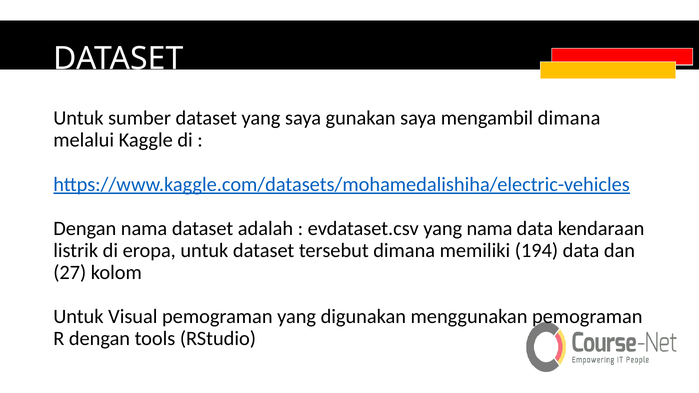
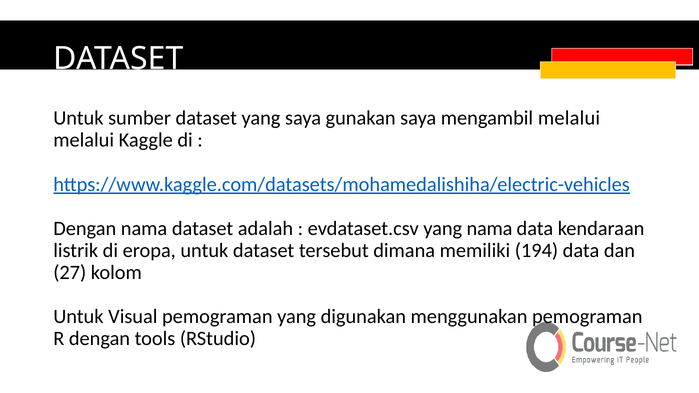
mengambil dimana: dimana -> melalui (569, 118)
